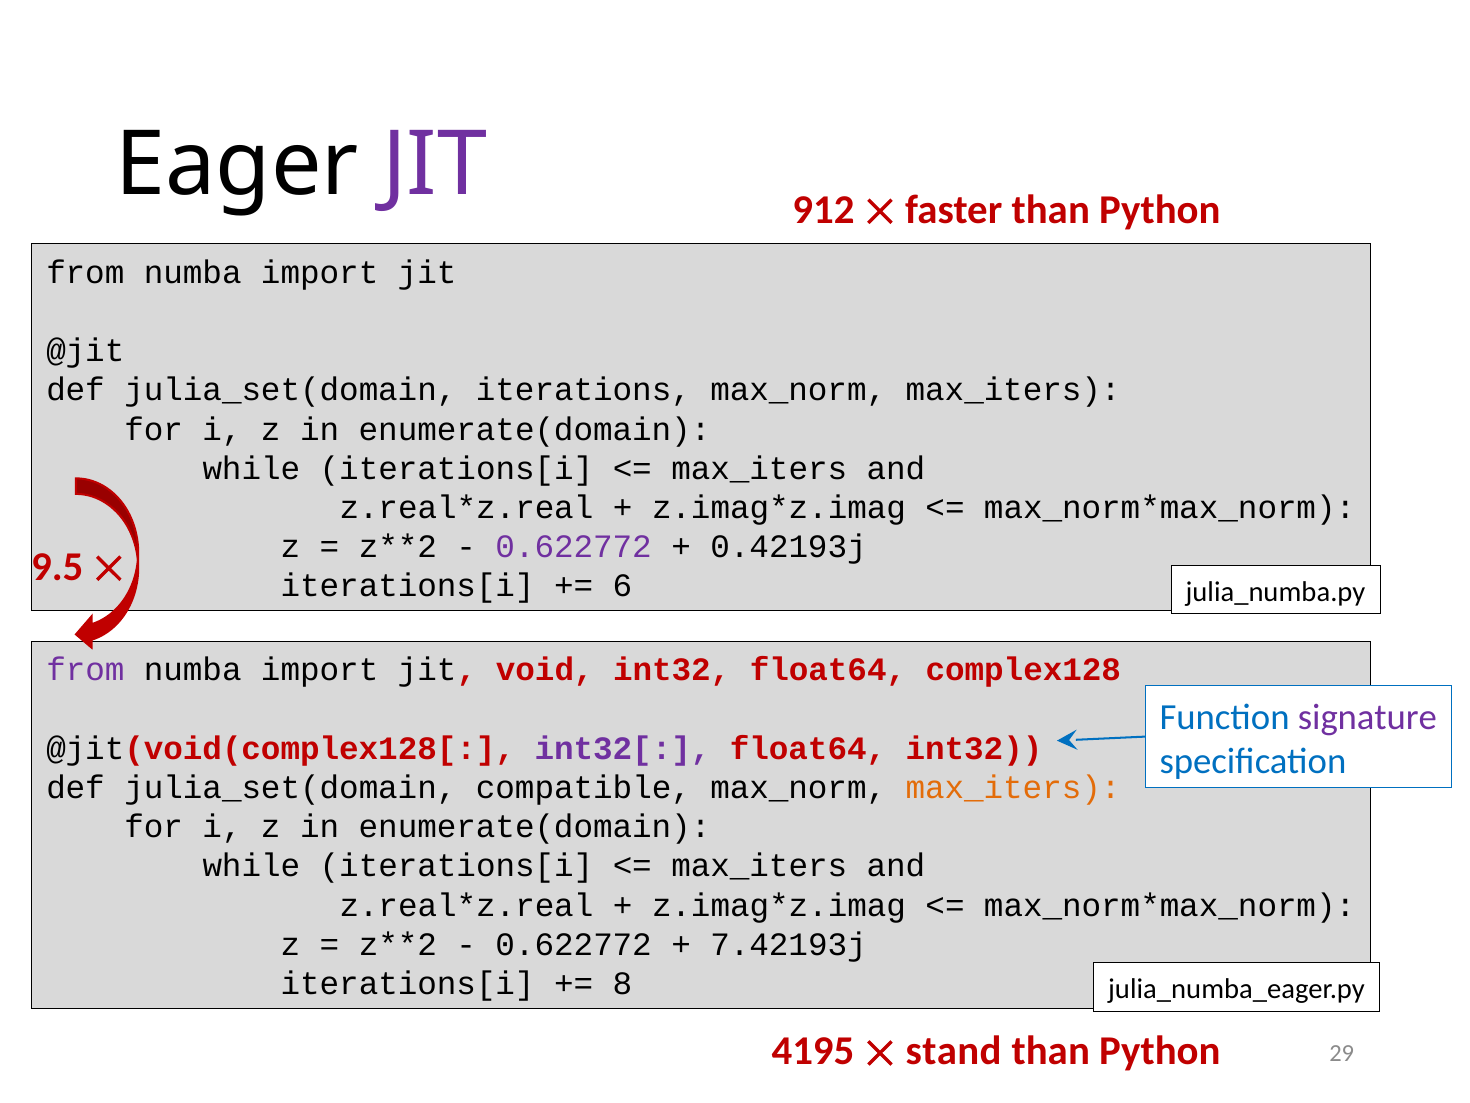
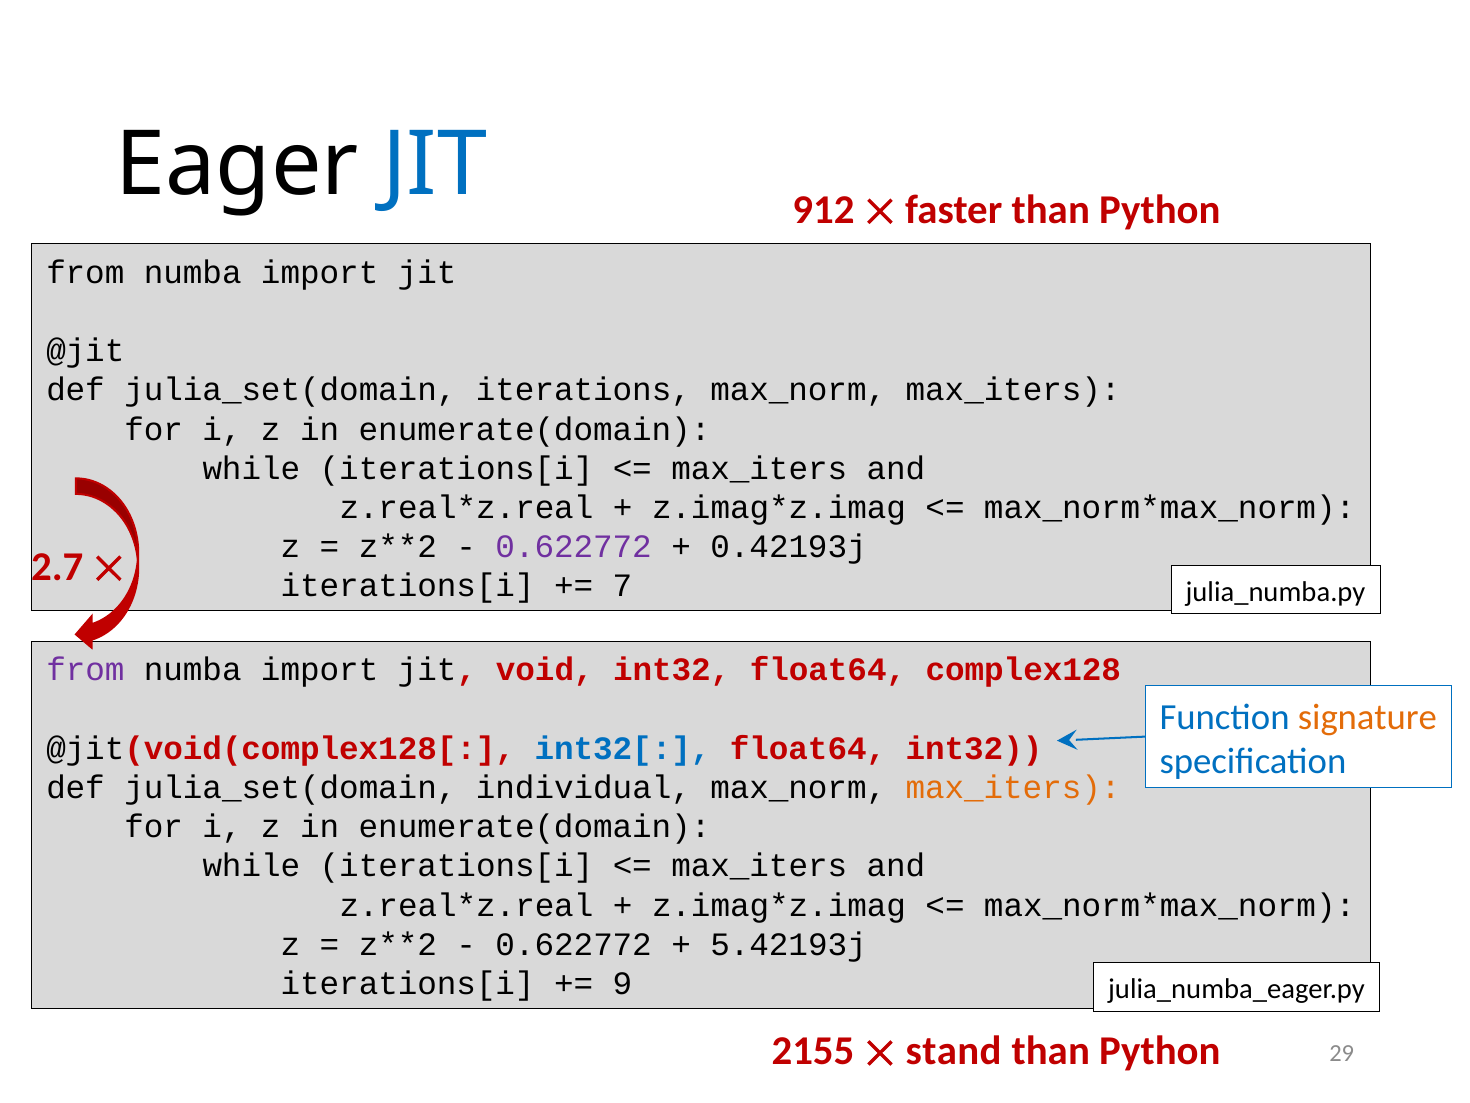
JIT colour: purple -> blue (435, 165)
9.5: 9.5 -> 2.7 (57, 566)
6: 6 -> 7 (622, 586)
signature colour: purple -> orange (1367, 717)
int32[ colour: purple -> blue (622, 748)
compatible: compatible -> individual (583, 787)
7.42193j: 7.42193j -> 5.42193j (788, 944)
8: 8 -> 9 (622, 983)
4195: 4195 -> 2155 (813, 1051)
